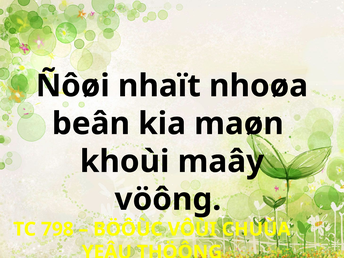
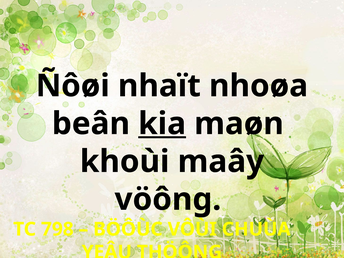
kia underline: none -> present (162, 124)
